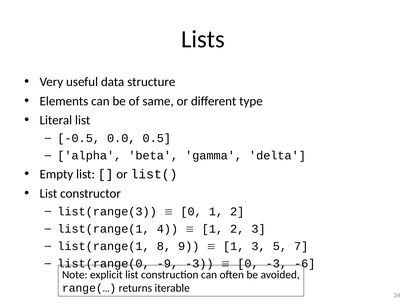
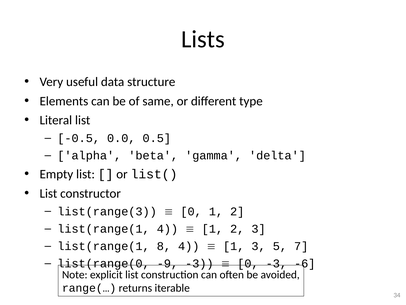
8 9: 9 -> 4 (189, 246)
